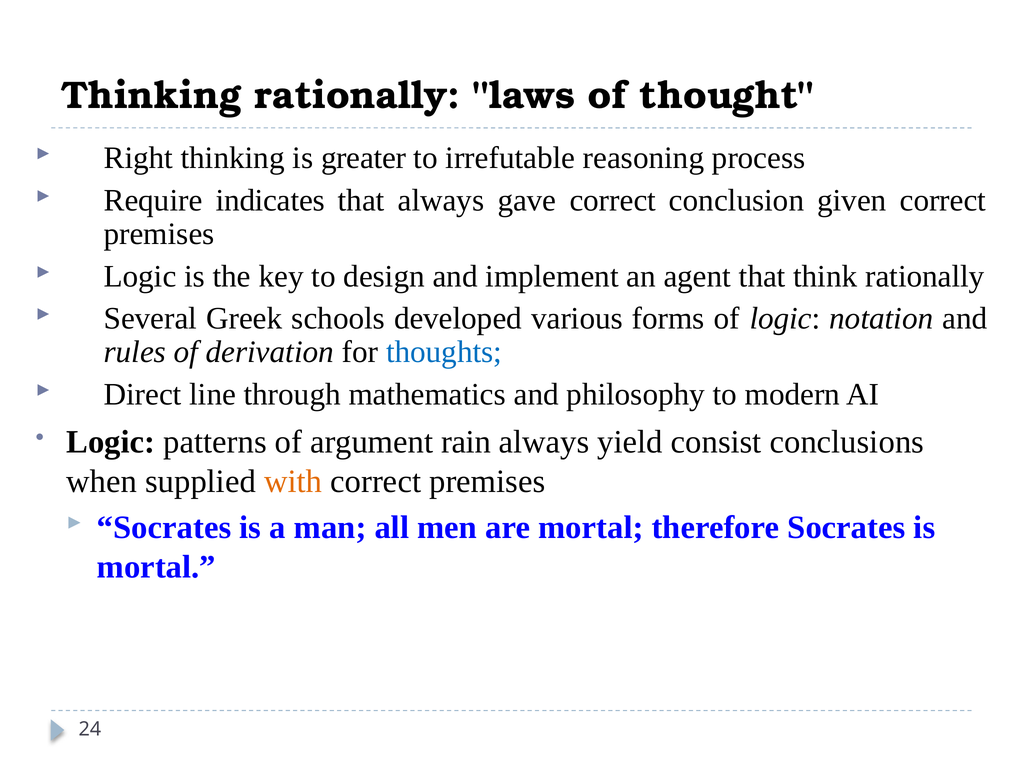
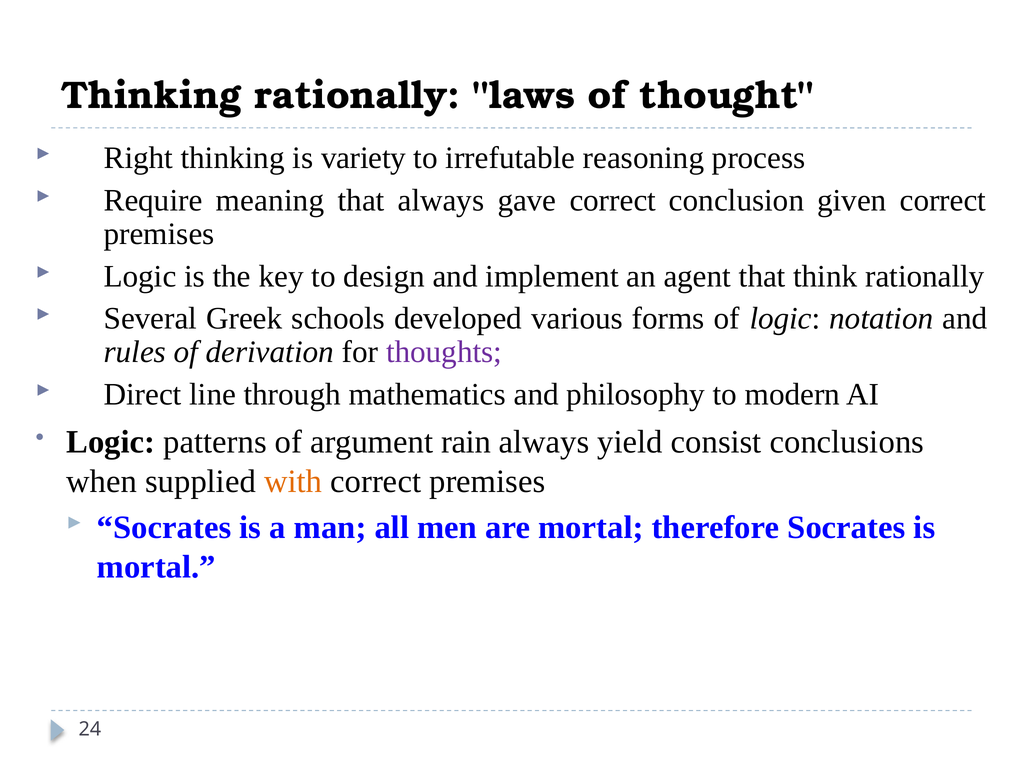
greater: greater -> variety (364, 158)
indicates: indicates -> meaning (270, 200)
thoughts colour: blue -> purple (444, 352)
